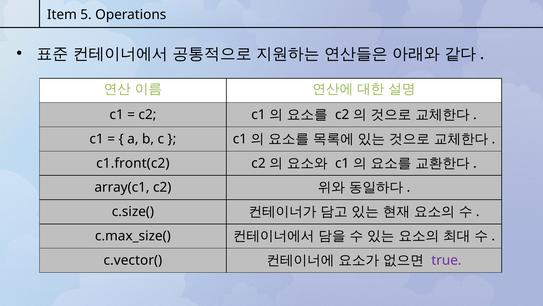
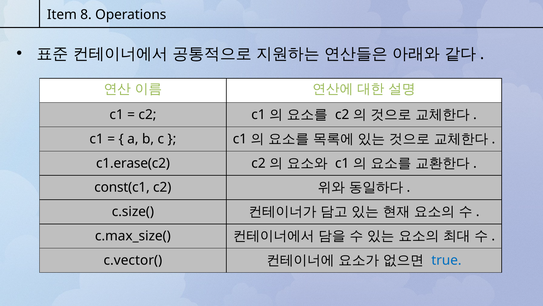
5: 5 -> 8 (86, 15)
c1.front(c2: c1.front(c2 -> c1.erase(c2 (133, 163)
array(c1: array(c1 -> const(c1 (122, 187)
true colour: purple -> blue (446, 260)
